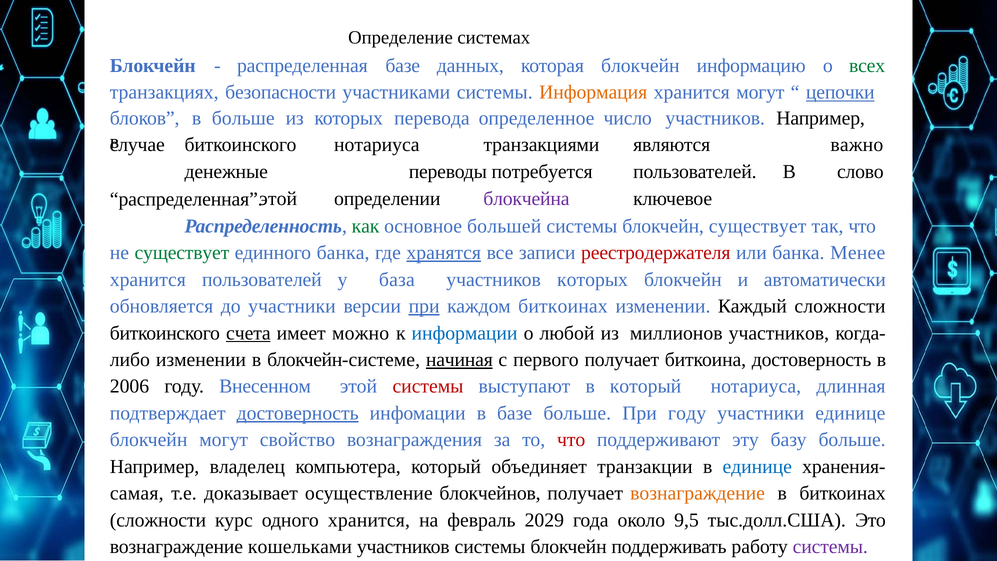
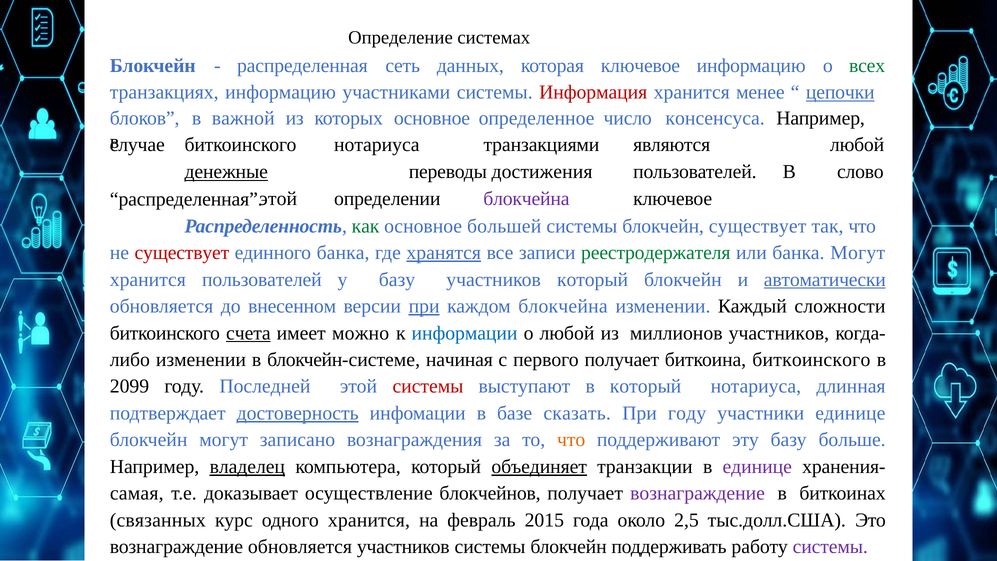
распределенная базе: базе -> сеть (403, 66)
которая блокчейн: блокчейн -> ключевое (640, 66)
транзакциях безопасности: безопасности -> информацию (281, 92)
Информация colour: orange -> red (593, 92)
хранится могут: могут -> менее (760, 92)
в больше: больше -> важной (243, 118)
которых перевода: перевода -> основное (432, 118)
число участников: участников -> консенсуса (715, 118)
важно: важно -> любой (857, 145)
денежные underline: none -> present (226, 172)
потребуется: потребуется -> достижения (542, 172)
существует colour: green -> red (182, 253)
реестродержателя colour: red -> green (656, 253)
банка Менее: Менее -> Могут (858, 253)
у база: база -> базу (397, 279)
участников которых: которых -> который (593, 279)
автоматически underline: none -> present (825, 279)
до участники: участники -> внесенном (292, 306)
каждом биткоинах: биткоинах -> блокчейна (563, 306)
начиная underline: present -> none (459, 360)
биткоина достоверность: достоверность -> биткоинского (811, 360)
2006: 2006 -> 2099 (130, 386)
Внесенном: Внесенном -> Последней (265, 386)
базе больше: больше -> сказать (577, 413)
свойство: свойство -> записано (297, 440)
что colour: red -> orange (571, 440)
владелец underline: none -> present (247, 467)
объединяет underline: none -> present (539, 467)
единице colour: blue -> purple (757, 467)
вознаграждение colour: orange -> purple (698, 493)
сложности: сложности -> связанных (158, 520)
2029: 2029 -> 2015 (544, 520)
9,5: 9,5 -> 2,5 (686, 520)
вознаграждение кошельками: кошельками -> обновляется (300, 547)
